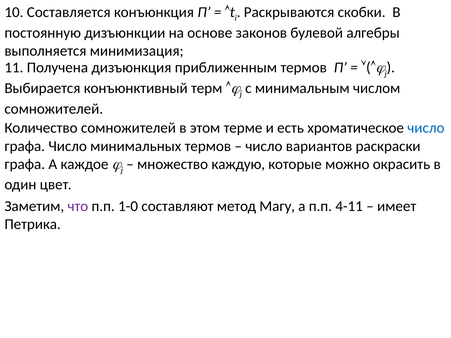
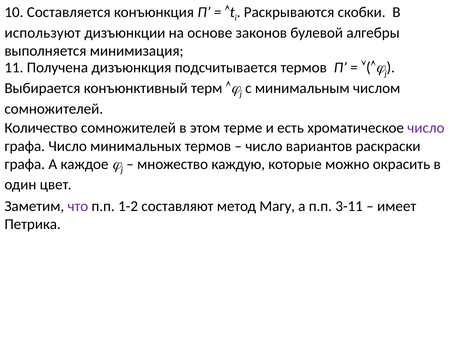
постоянную: постоянную -> используют (43, 33)
приближенным: приближенным -> подсчитывается (226, 68)
число colour: blue -> purple (426, 128)
1-0: 1-0 -> 1-2 (128, 206)
4-11: 4-11 -> 3-11 (349, 206)
